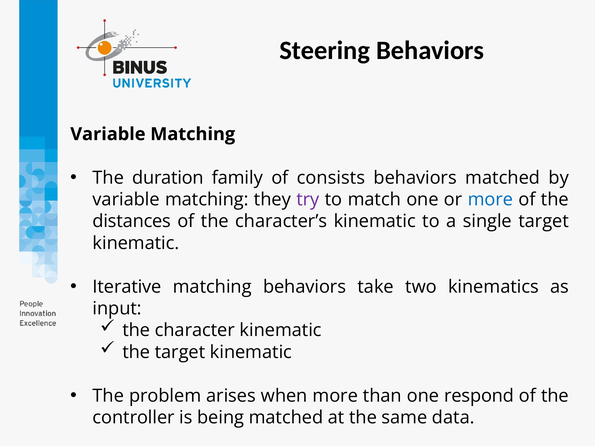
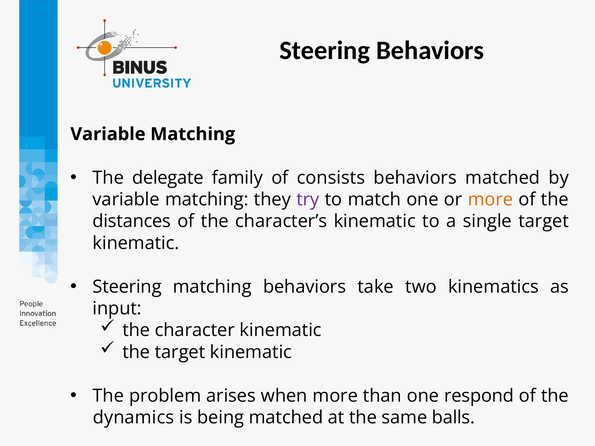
duration: duration -> delegate (168, 178)
more colour: blue -> orange (490, 200)
Iterative: Iterative -> Steering (127, 287)
controller: controller -> dynamics (134, 418)
data: data -> balls (453, 418)
